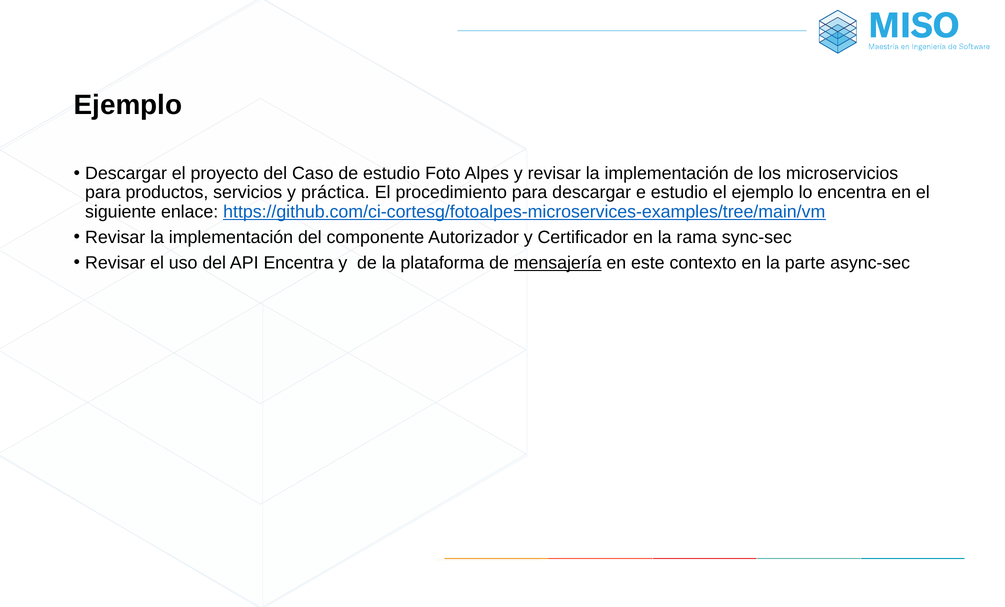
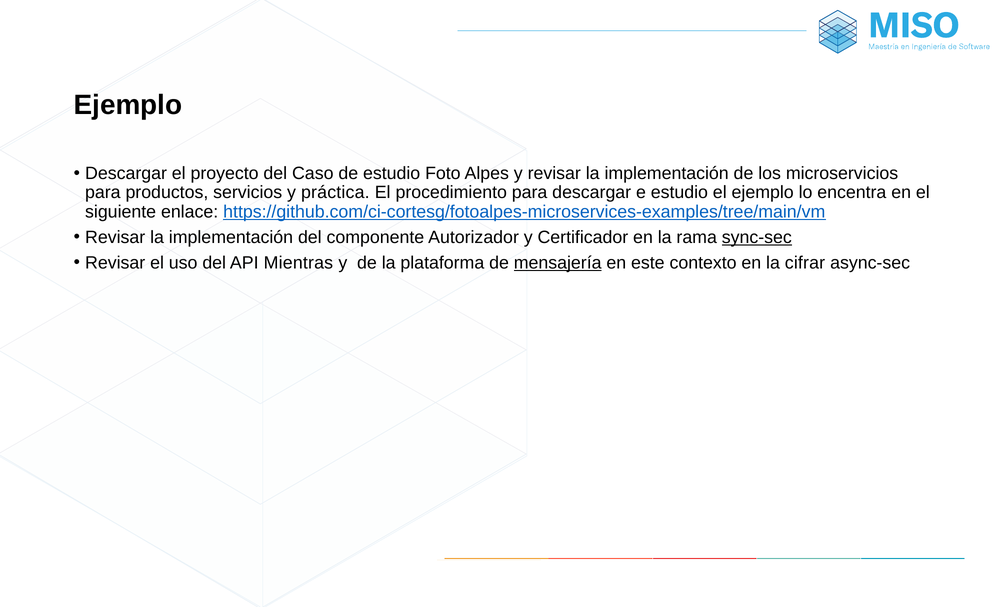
sync-sec underline: none -> present (757, 237)
API Encentra: Encentra -> Mientras (298, 263)
parte: parte -> cifrar (805, 263)
